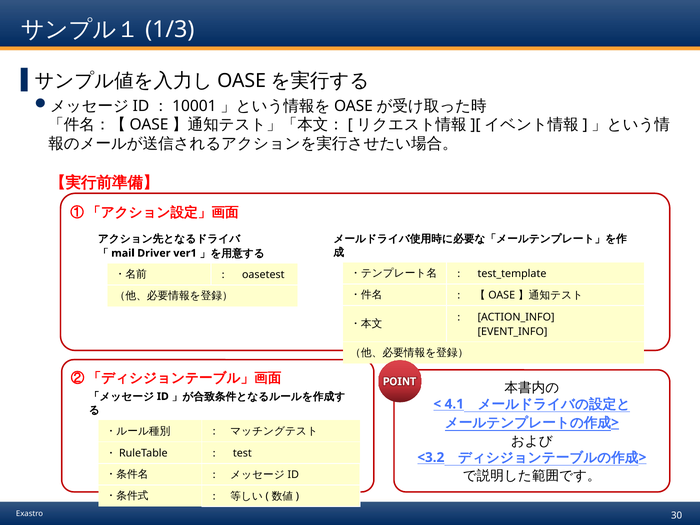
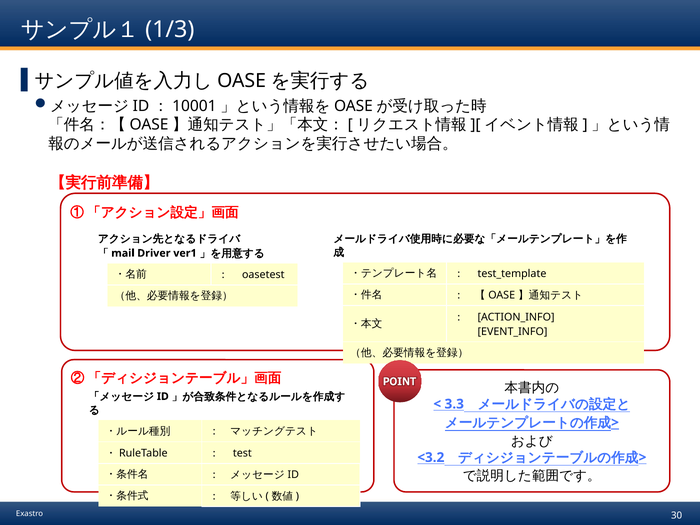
4.1: 4.1 -> 3.3 (454, 404)
